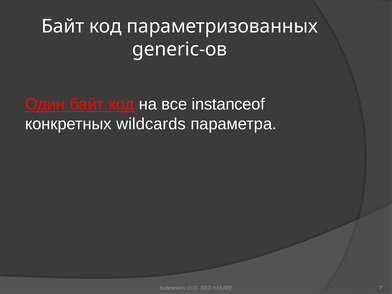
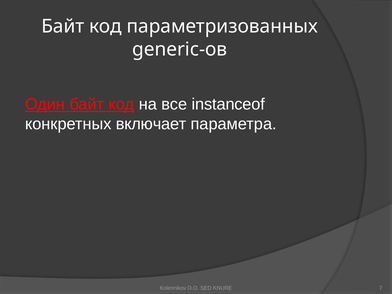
wildcards: wildcards -> включает (151, 124)
